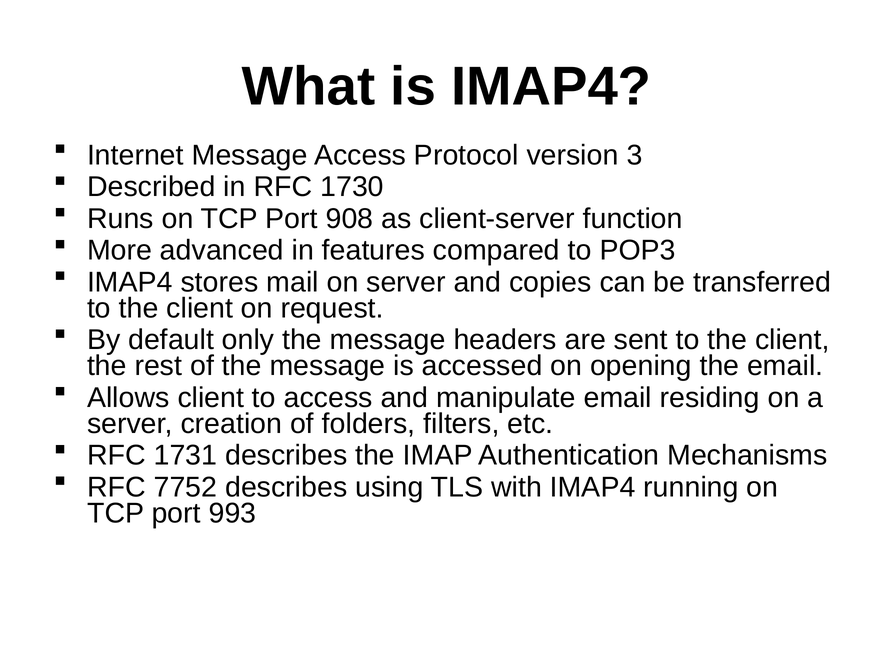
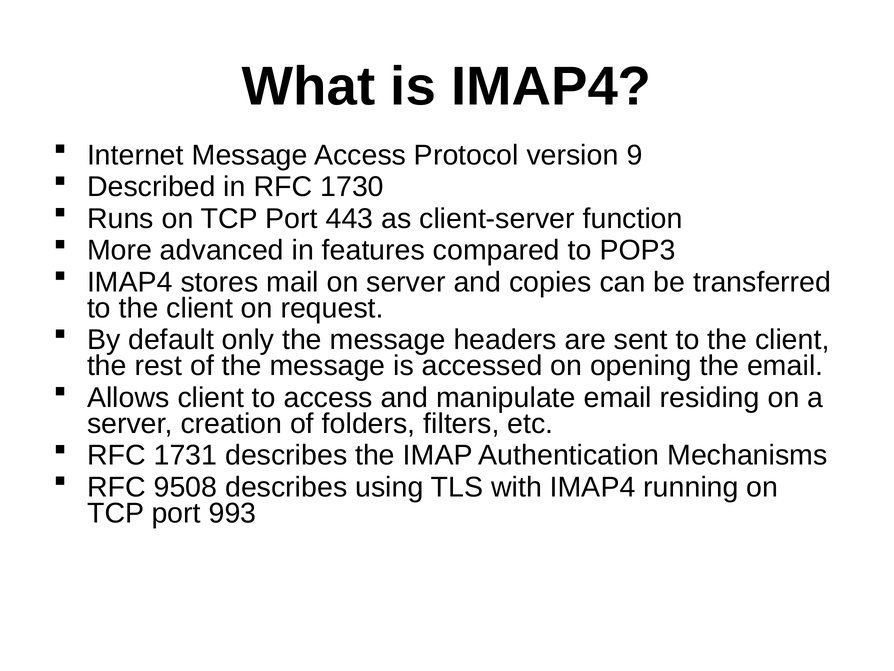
3: 3 -> 9 (634, 155)
908: 908 -> 443 (349, 219)
7752: 7752 -> 9508 (185, 487)
